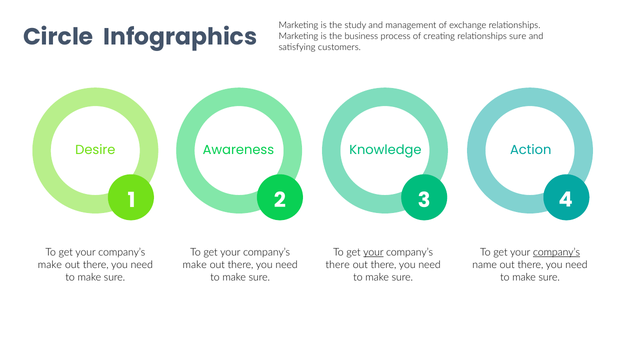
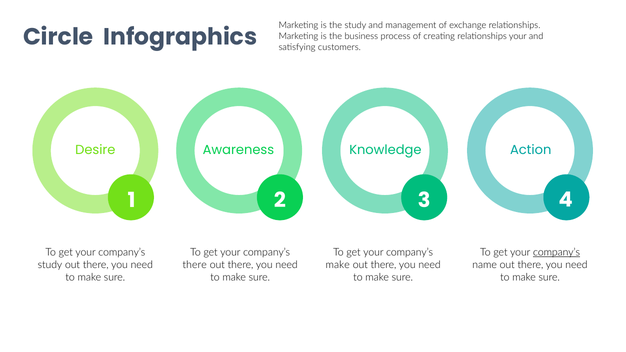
relationships sure: sure -> your (518, 36)
your underline: present -> none (373, 252)
make: make -> study (50, 265)
make: make -> there (195, 265)
there: there -> make (338, 265)
